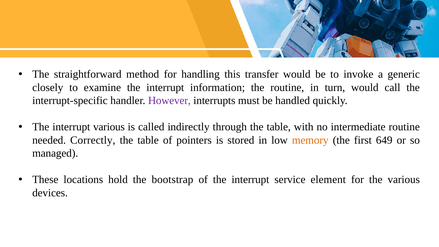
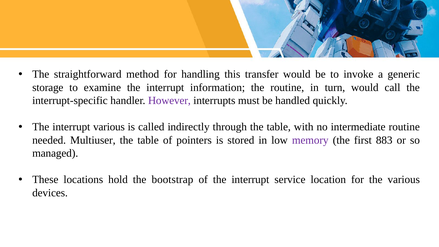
closely: closely -> storage (48, 87)
Correctly: Correctly -> Multiuser (93, 140)
memory colour: orange -> purple (310, 140)
649: 649 -> 883 (384, 140)
element: element -> location (328, 180)
